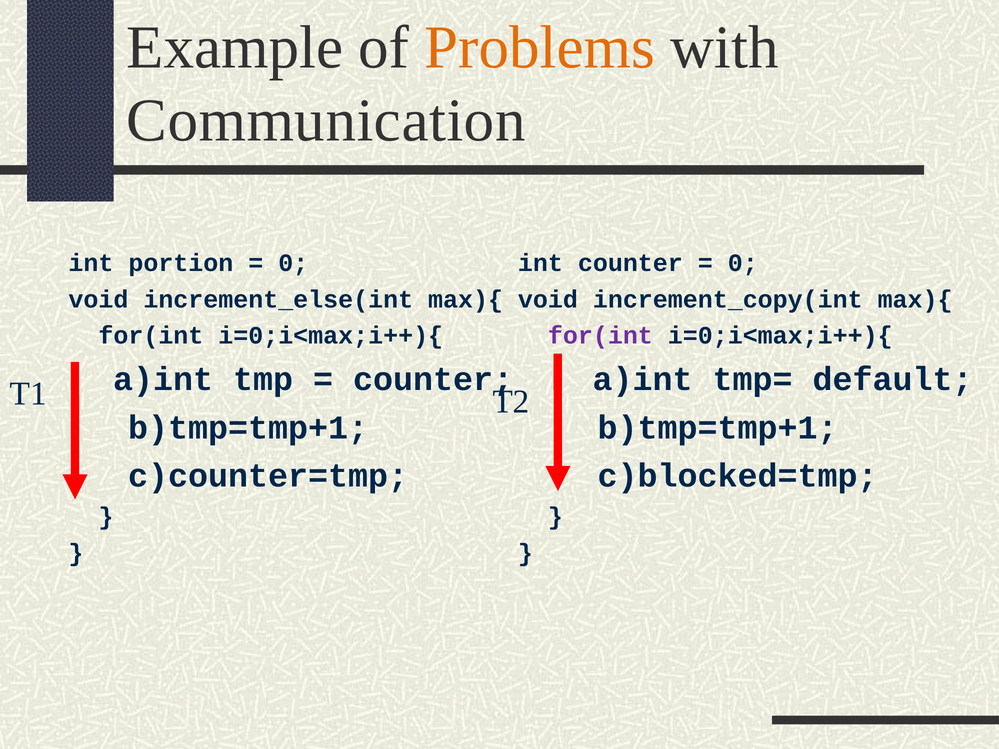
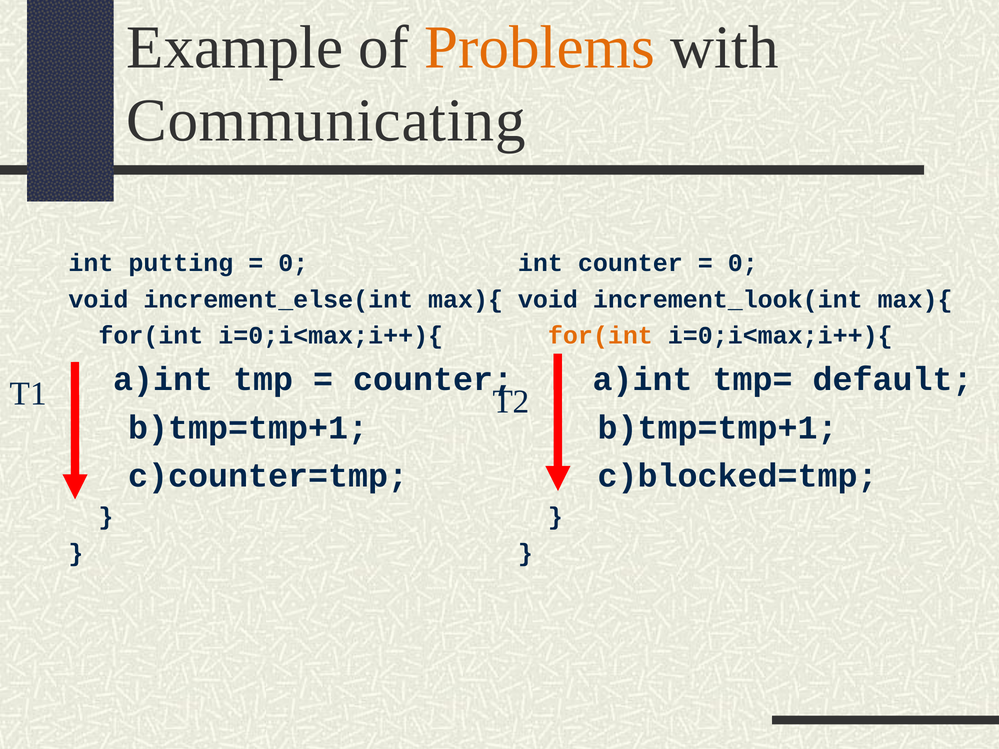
Communication: Communication -> Communicating (326, 121)
portion: portion -> putting (181, 263)
increment_copy(int: increment_copy(int -> increment_look(int (728, 299)
for(int colour: purple -> orange (600, 336)
